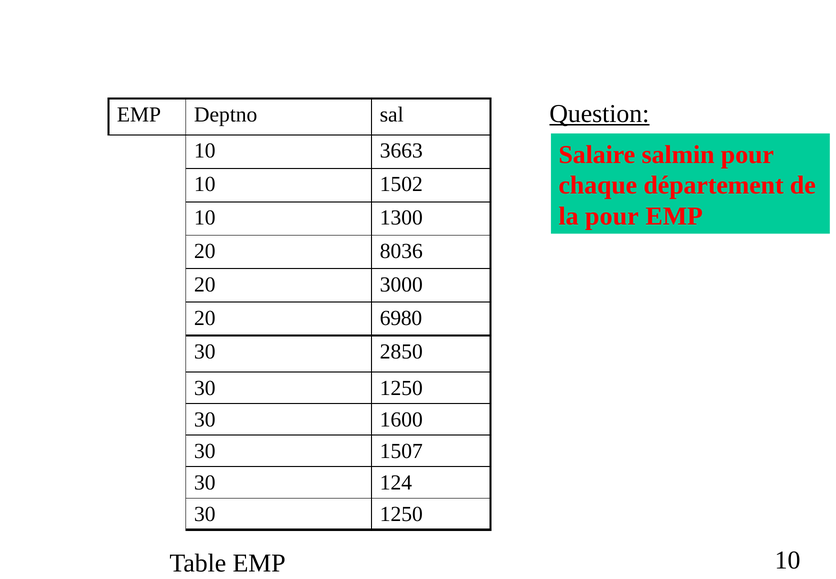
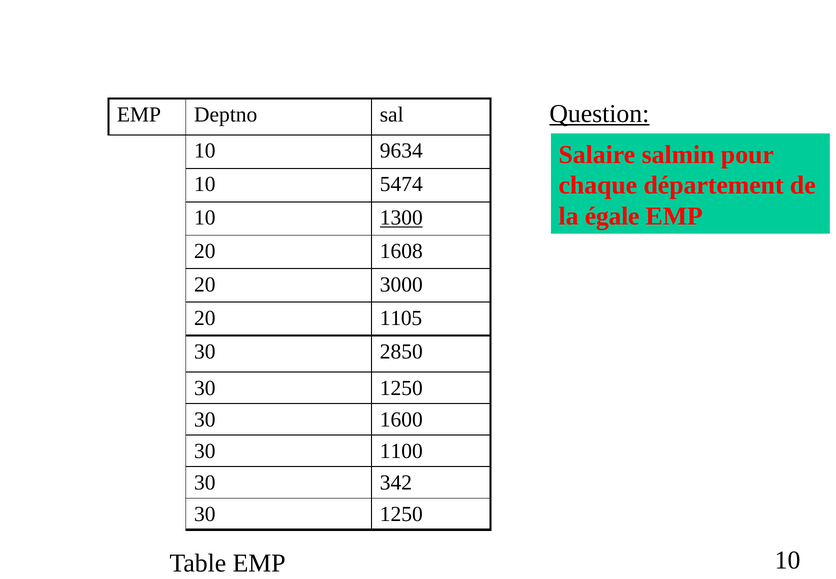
3663: 3663 -> 9634 (401, 151)
1502: 1502 -> 5474 (401, 184)
la pour: pour -> égale (612, 216)
1300 underline: none -> present (401, 218)
8036: 8036 -> 1608 (401, 251)
6980: 6980 -> 1105 (401, 318)
1507: 1507 -> 1100 (401, 451)
124: 124 -> 342 (396, 483)
